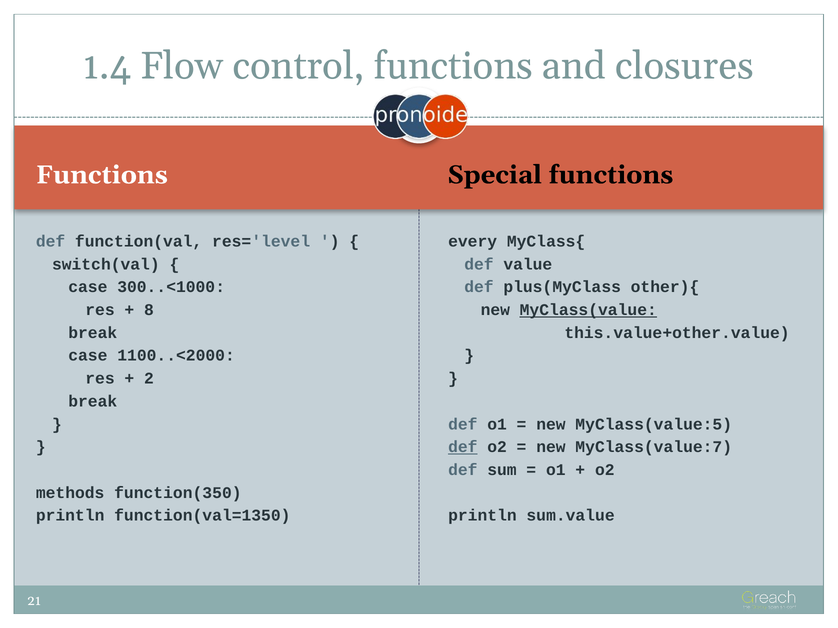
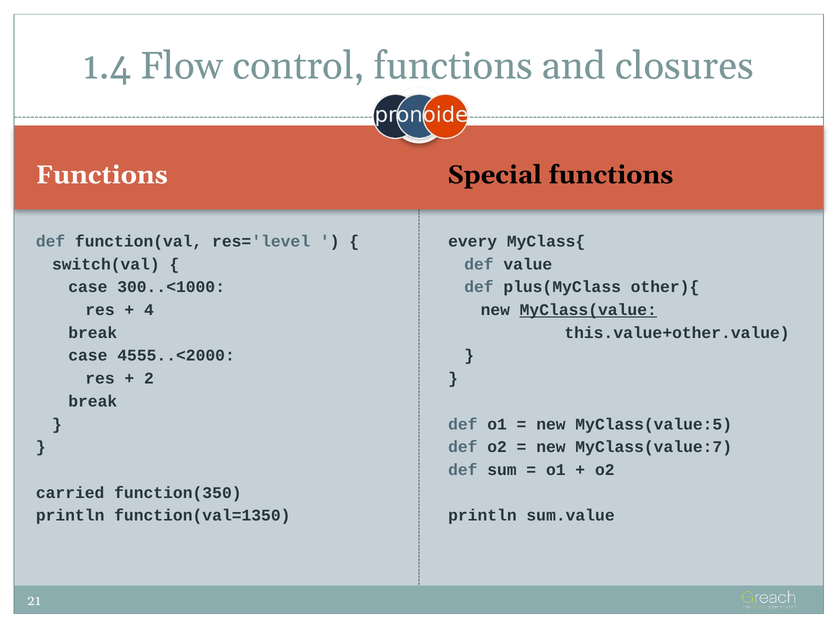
8: 8 -> 4 (149, 310)
1100..<2000: 1100..<2000 -> 4555..<2000 (176, 356)
def underline: present -> none (463, 447)
methods: methods -> carried (70, 493)
